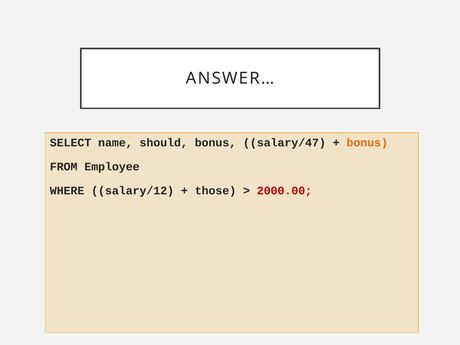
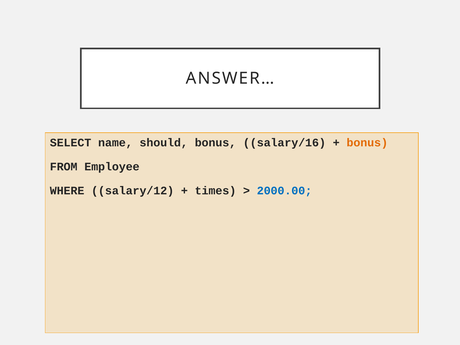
salary/47: salary/47 -> salary/16 (284, 143)
those: those -> times (215, 191)
2000.00 colour: red -> blue (284, 191)
